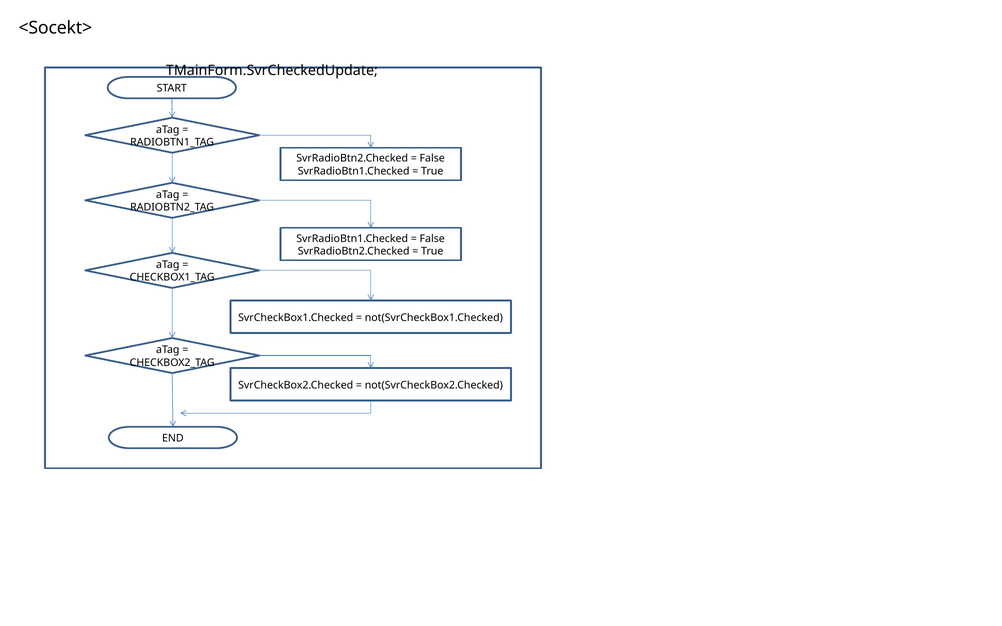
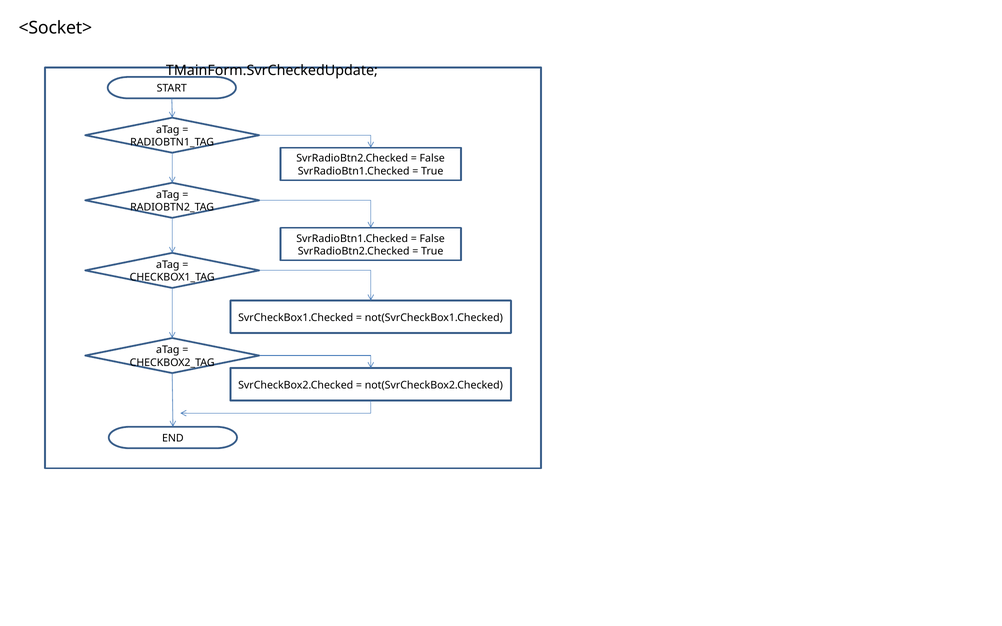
<Socekt>: <Socekt> -> <Socket> (55, 28)
